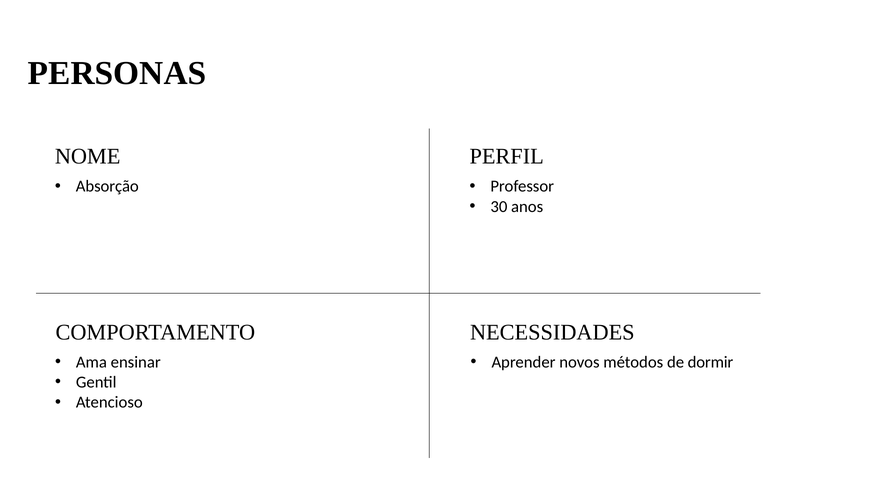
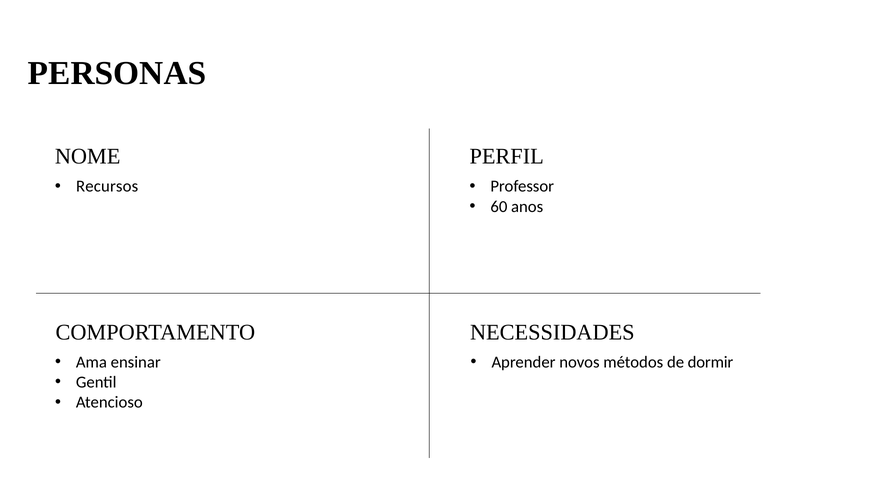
Absorção: Absorção -> Recursos (107, 186)
30: 30 -> 60 (499, 206)
